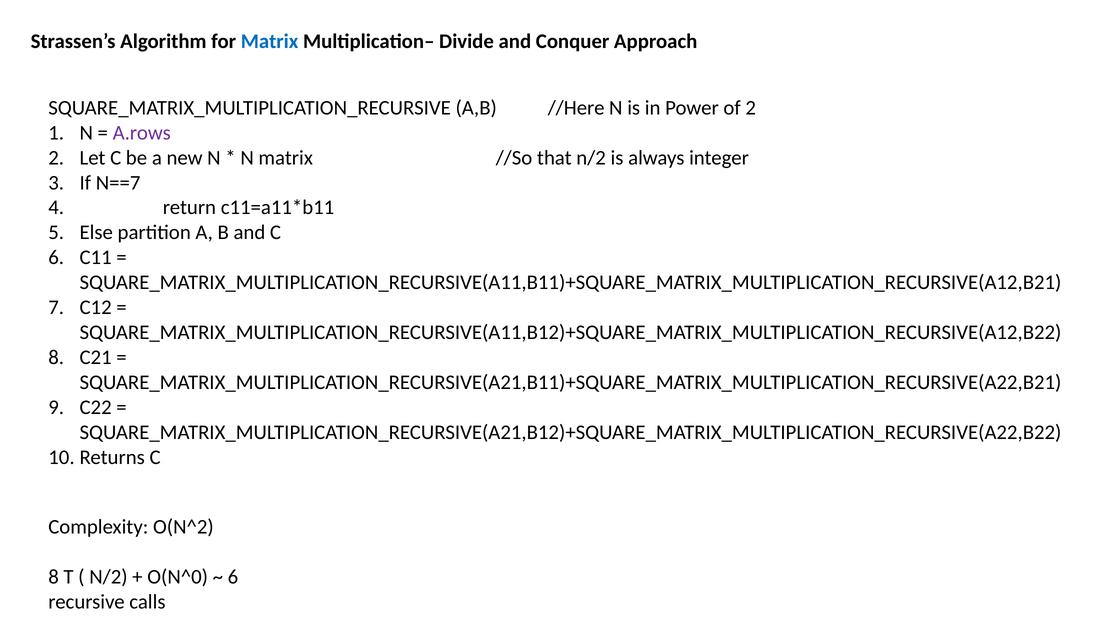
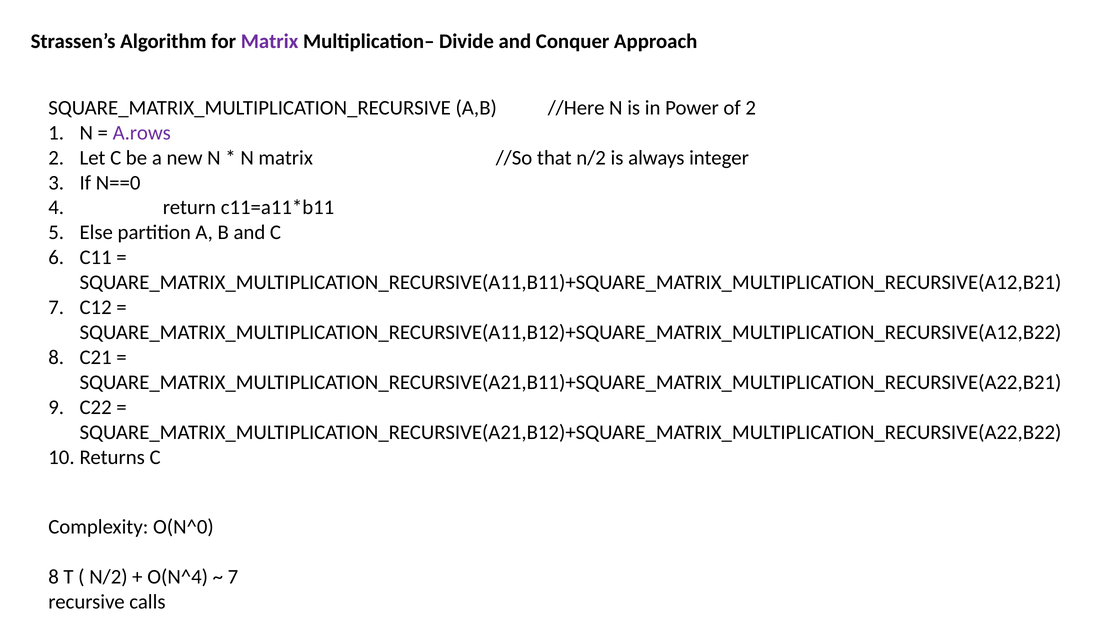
Matrix colour: blue -> purple (270, 41)
N==7: N==7 -> N==0 (118, 183)
O(N^2: O(N^2 -> O(N^0 (183, 527)
O(N^0: O(N^0 -> O(N^4 (178, 577)
6: 6 -> 7 (233, 577)
